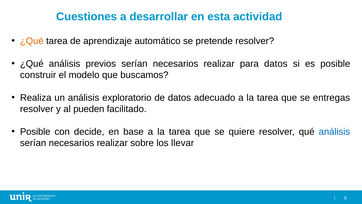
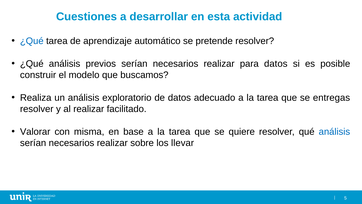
¿Qué colour: orange -> blue (32, 41)
al pueden: pueden -> realizar (89, 109)
Posible: Posible -> Valorar (35, 132)
decide: decide -> misma (89, 132)
